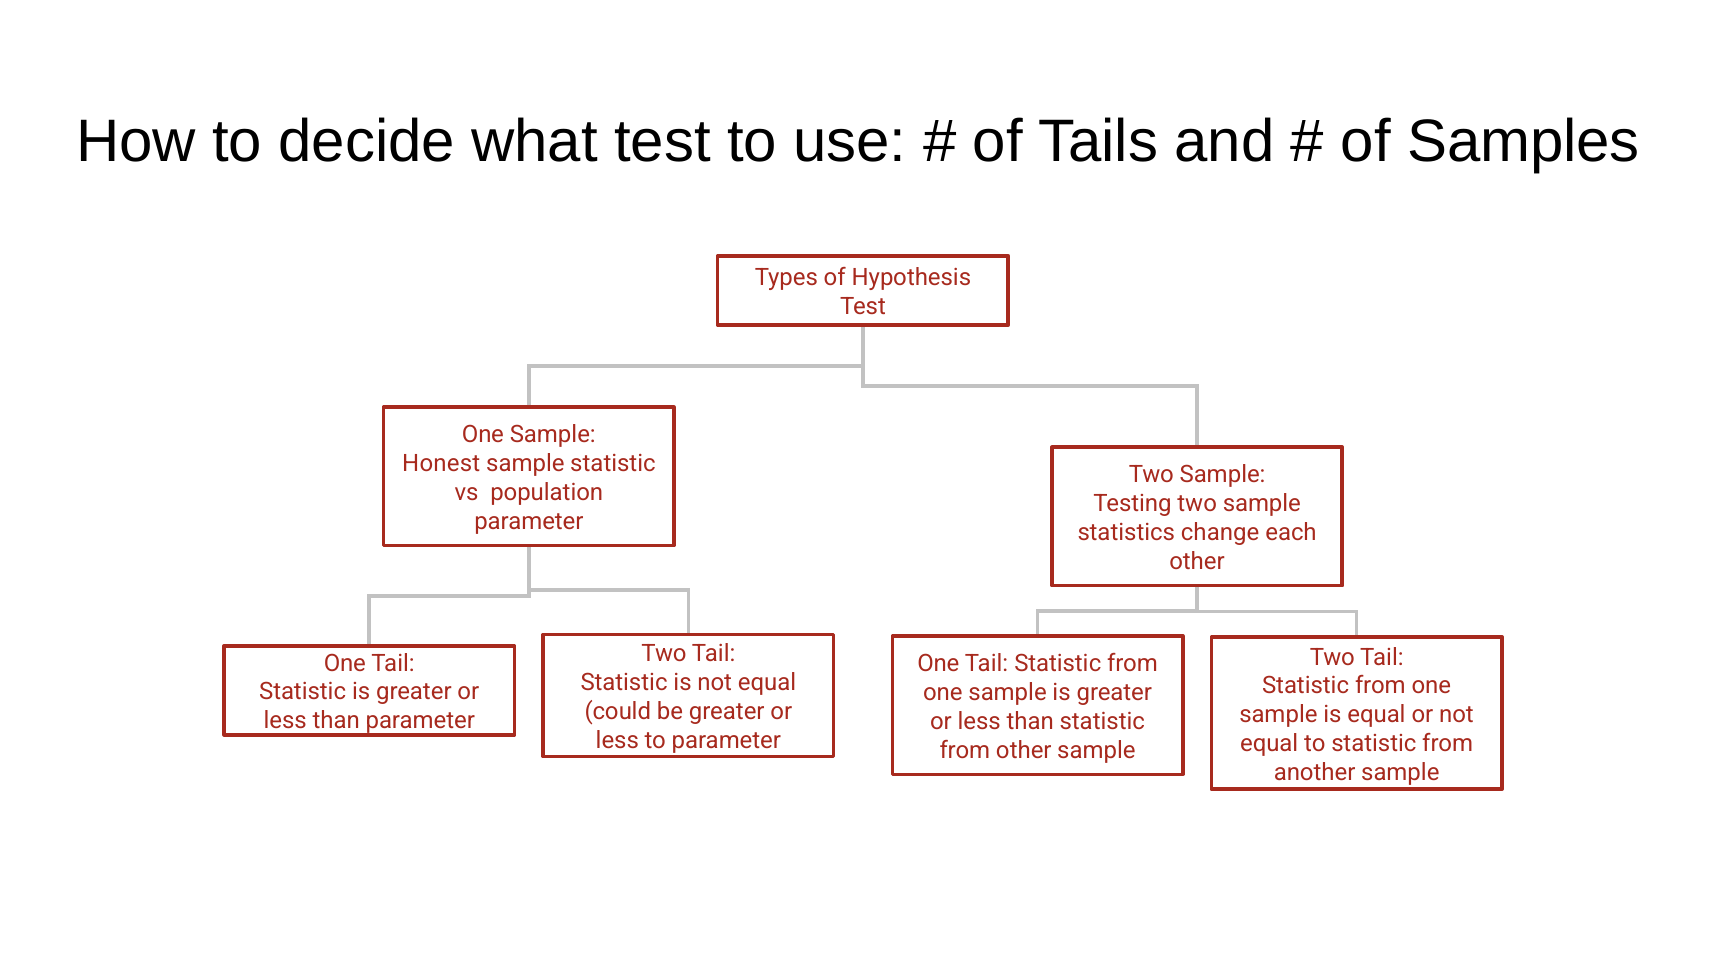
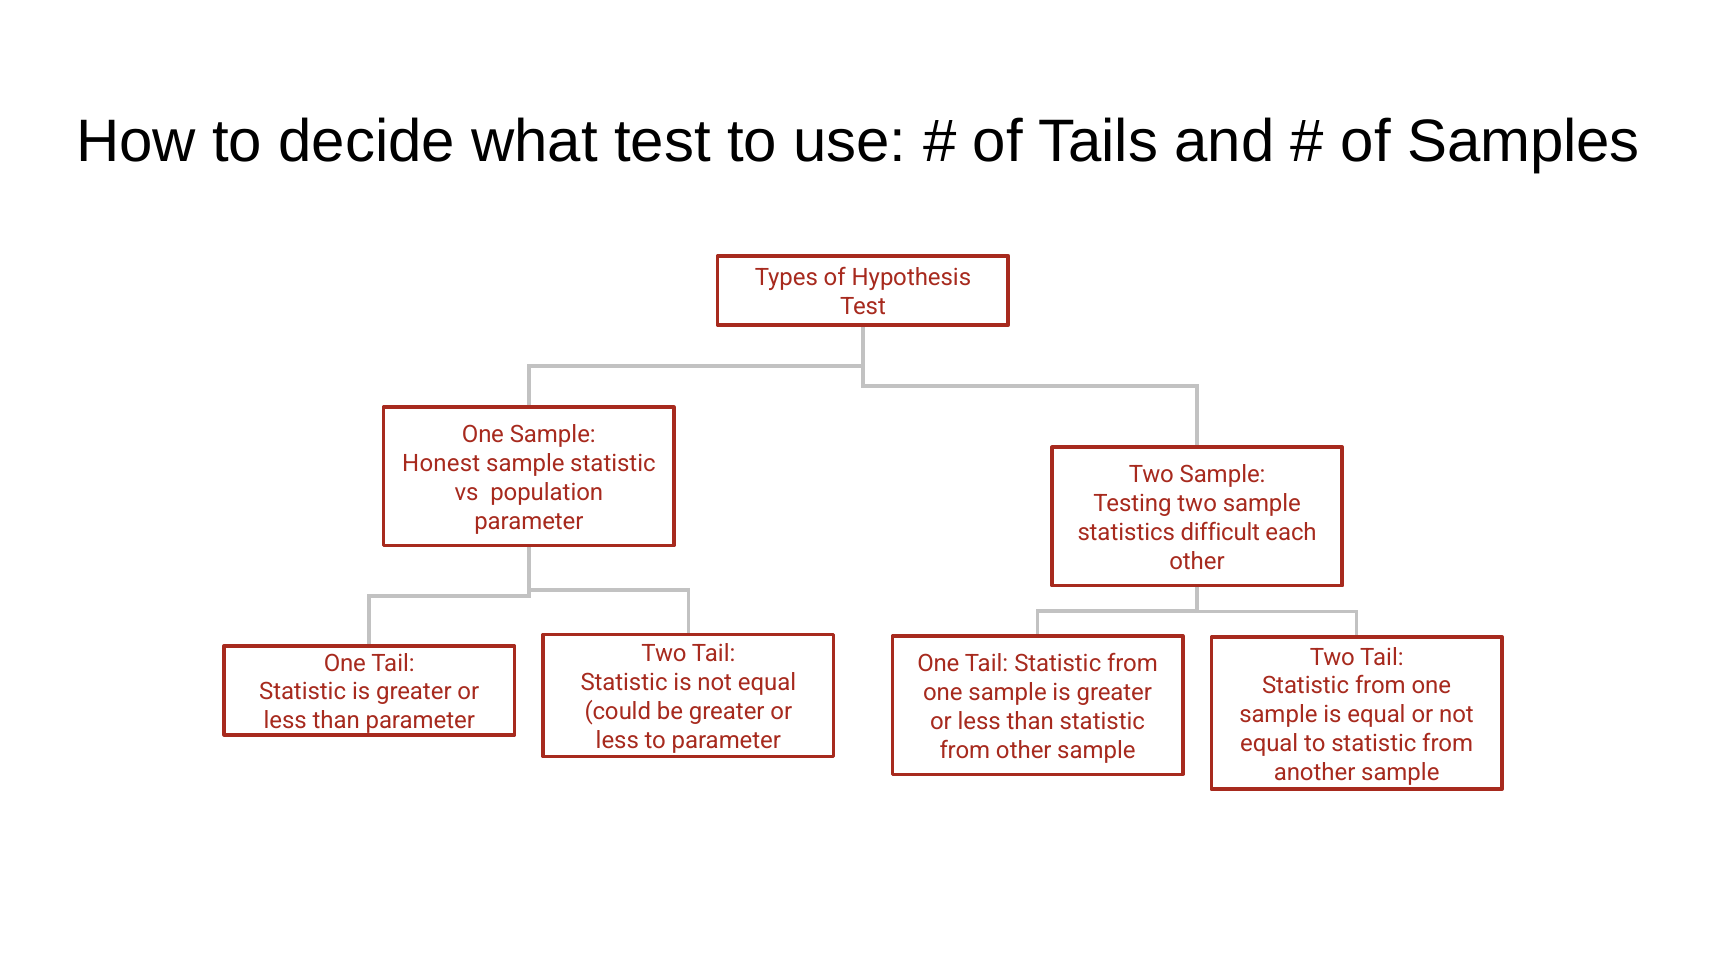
change: change -> difficult (1220, 533)
